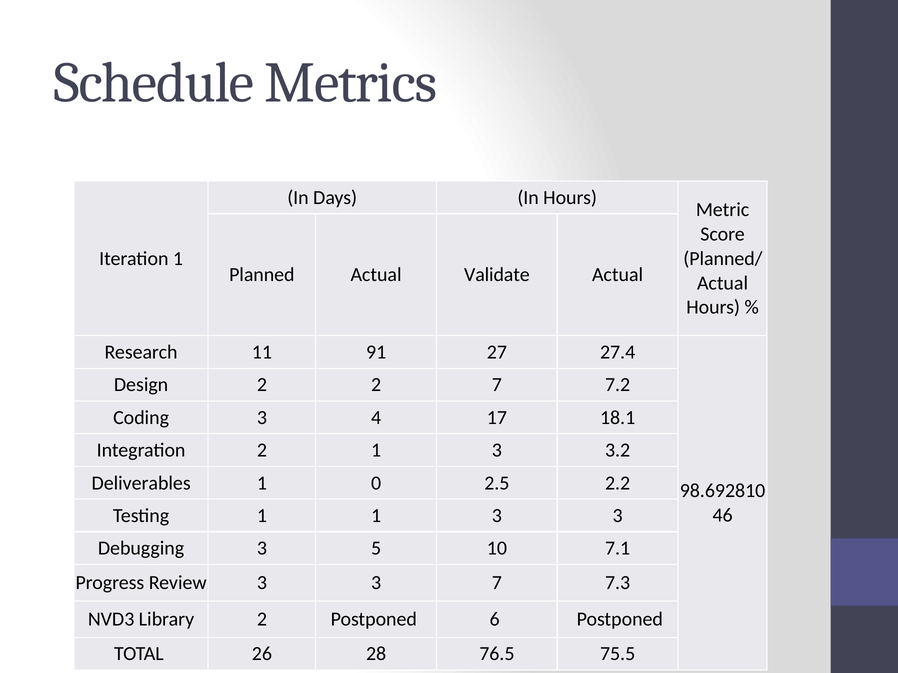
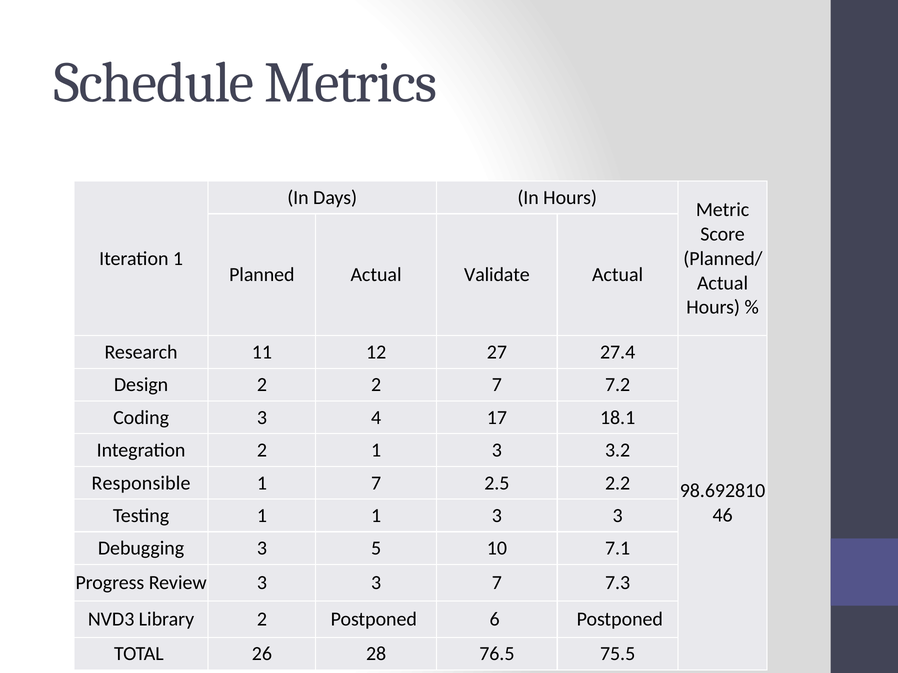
91: 91 -> 12 (376, 352)
Deliverables: Deliverables -> Responsible (141, 483)
1 0: 0 -> 7 (376, 483)
